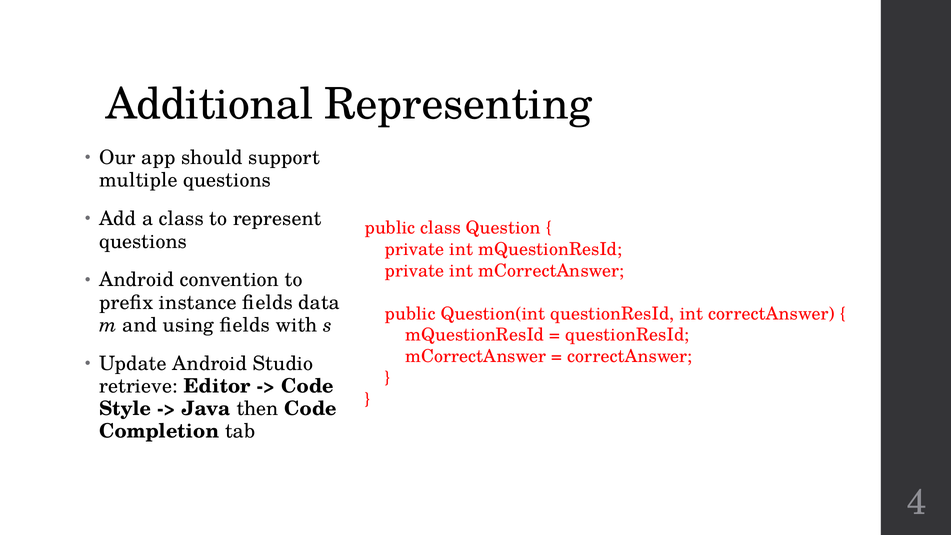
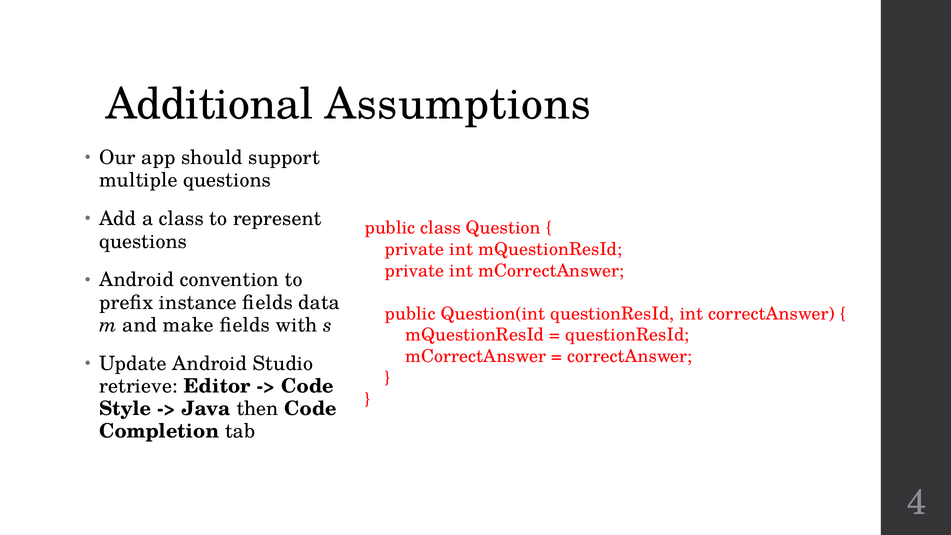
Representing: Representing -> Assumptions (458, 105)
using: using -> make (188, 325)
